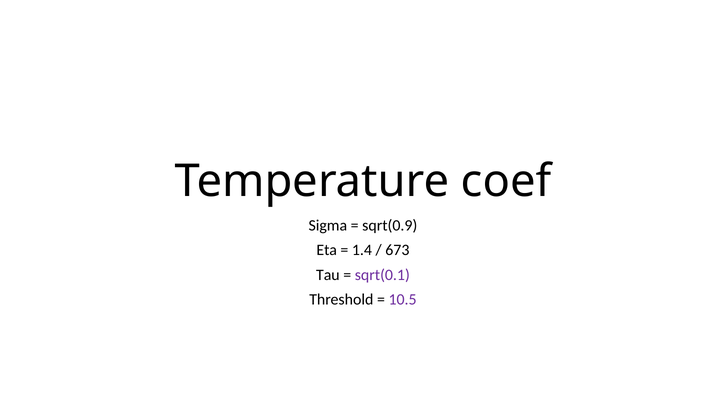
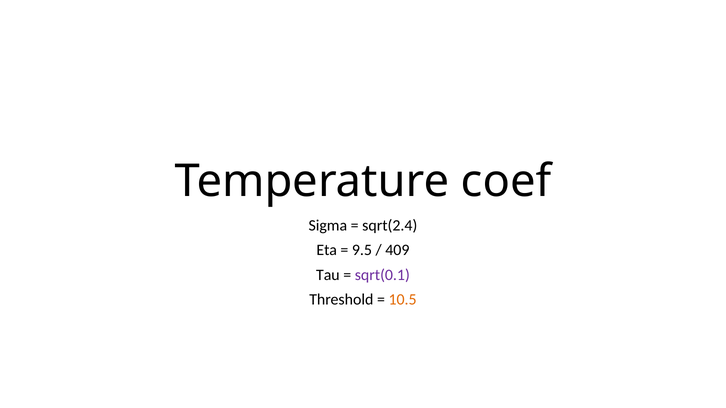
sqrt(0.9: sqrt(0.9 -> sqrt(2.4 (390, 226)
1.4: 1.4 -> 9.5 (362, 250)
673: 673 -> 409 (397, 250)
10.5 colour: purple -> orange (403, 300)
